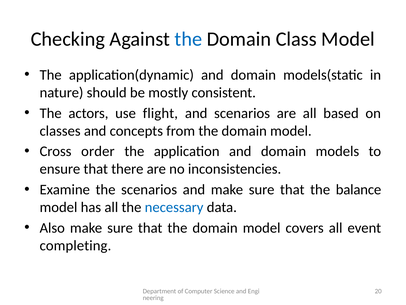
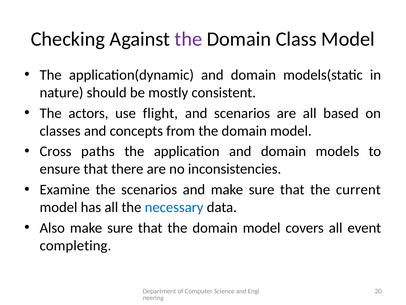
the colour: blue -> purple (188, 39)
order: order -> paths (98, 151)
balance: balance -> current (358, 189)
